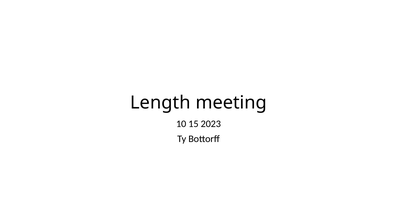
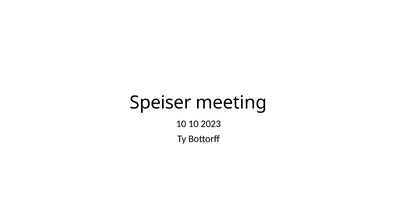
Length: Length -> Speiser (161, 103)
10 15: 15 -> 10 (193, 124)
